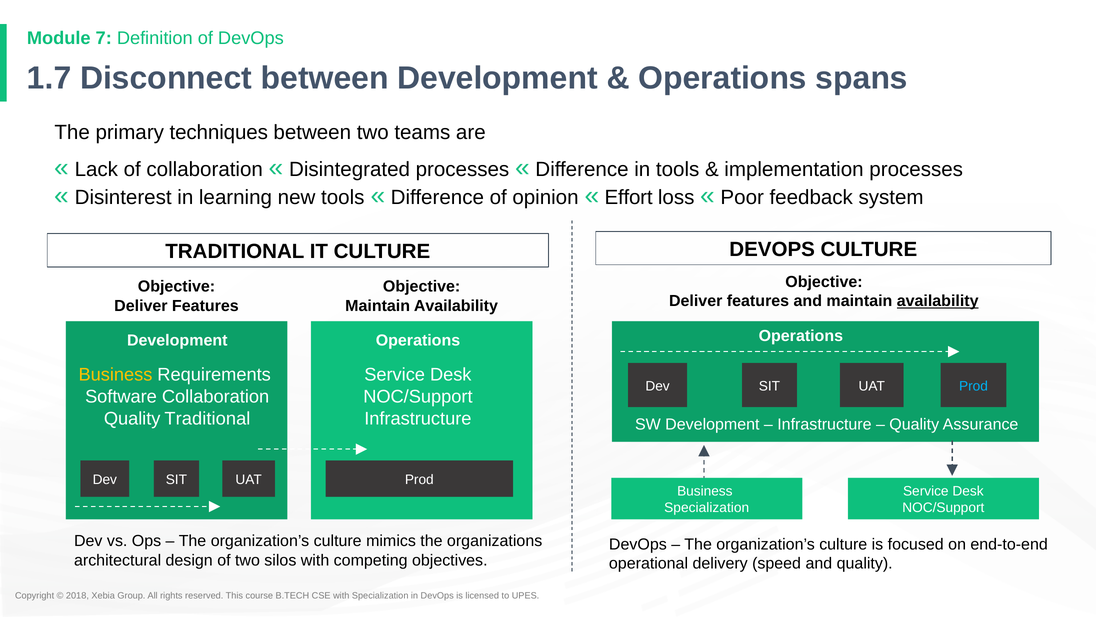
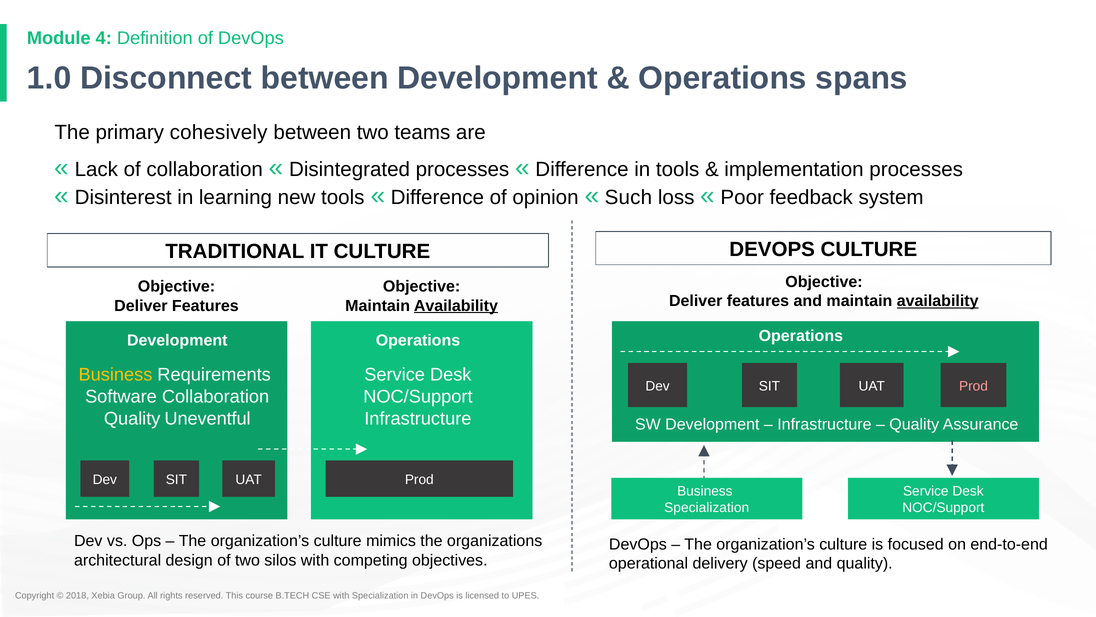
7: 7 -> 4 (104, 38)
1.7: 1.7 -> 1.0 (49, 78)
techniques: techniques -> cohesively (219, 132)
Effort: Effort -> Such (628, 197)
Availability underline: none -> present (456, 306)
Prod colour: light blue -> pink (973, 386)
Quality Traditional: Traditional -> Uneventful (208, 418)
